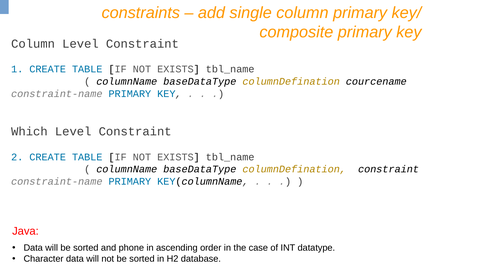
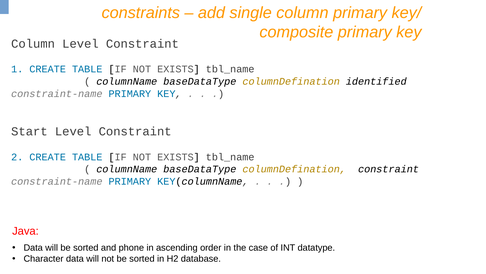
courcename: courcename -> identified (376, 81)
Which: Which -> Start (29, 131)
